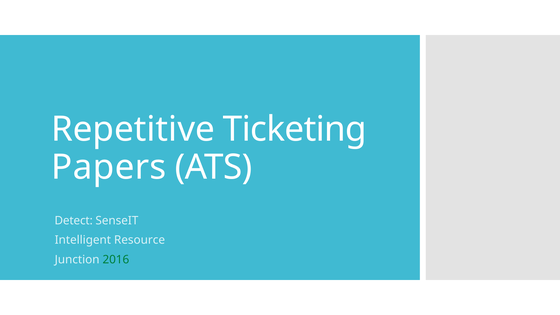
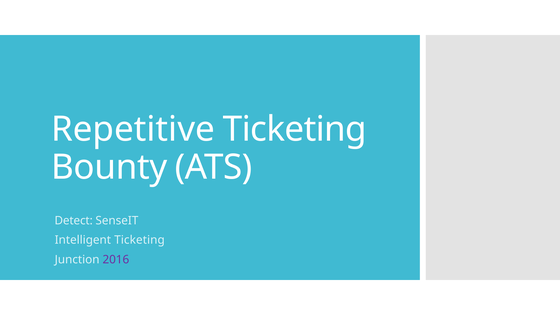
Papers: Papers -> Bounty (109, 167)
Intelligent Resource: Resource -> Ticketing (139, 240)
2016 colour: green -> purple (116, 260)
